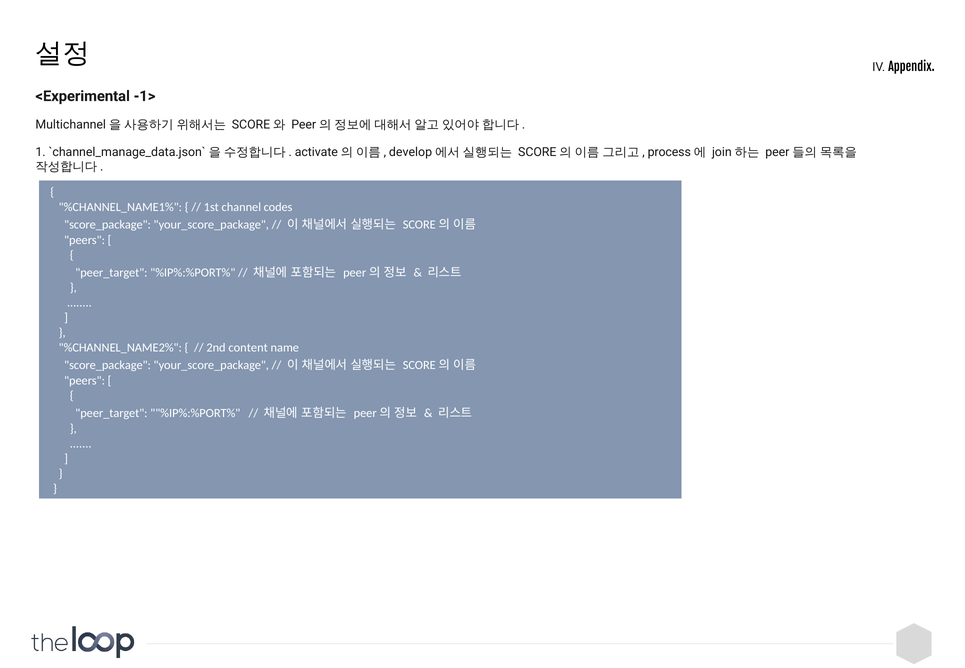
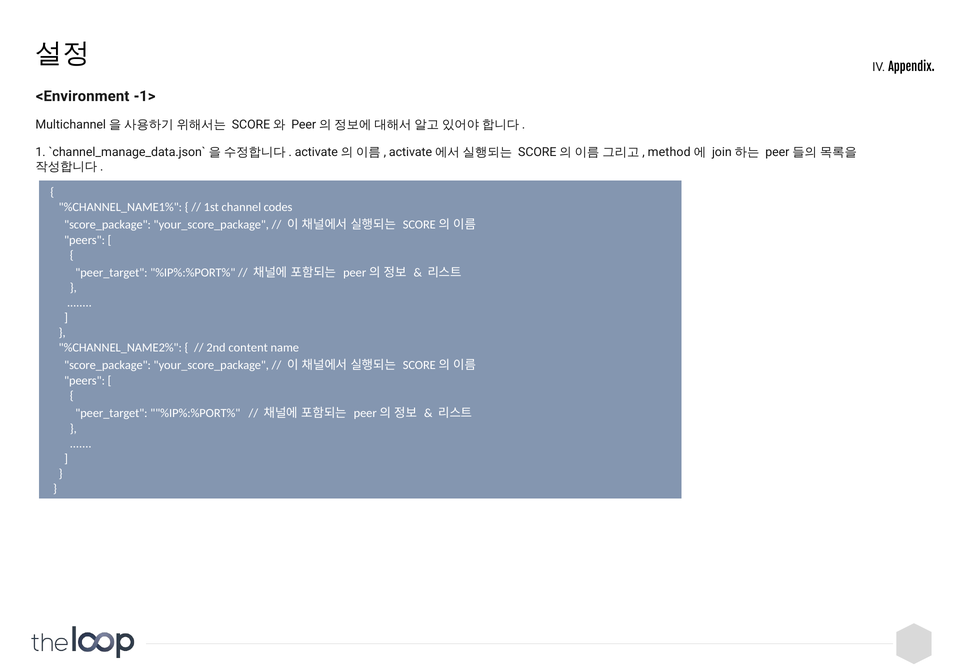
<Experimental: <Experimental -> <Environment (83, 96)
develop: develop -> activate (411, 152)
process: process -> method (669, 152)
